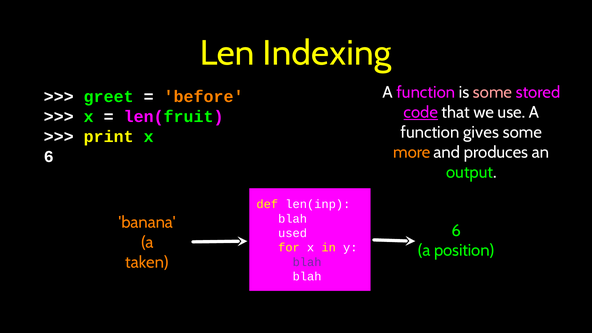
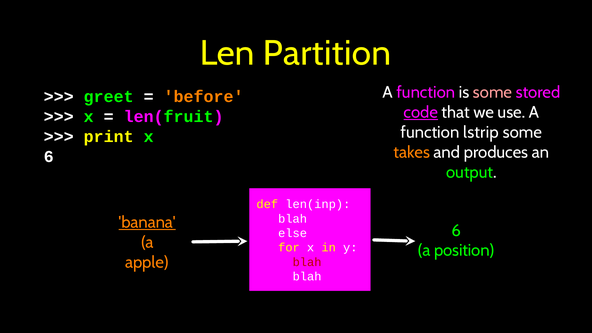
Indexing: Indexing -> Partition (327, 53)
gives: gives -> lstrip (481, 132)
more: more -> takes (412, 152)
banana underline: none -> present (147, 222)
used: used -> else (293, 233)
taken: taken -> apple (147, 262)
blah colour: purple -> red (307, 262)
